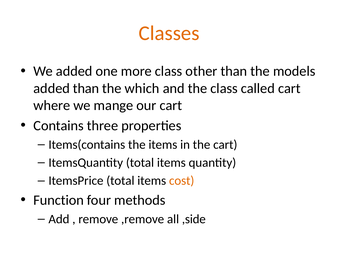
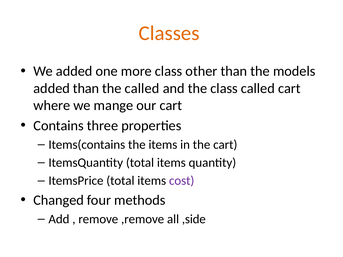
the which: which -> called (142, 88)
cost colour: orange -> purple (182, 181)
Function: Function -> Changed (59, 200)
